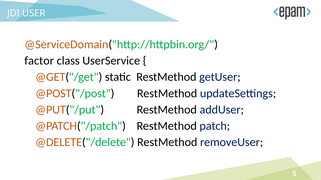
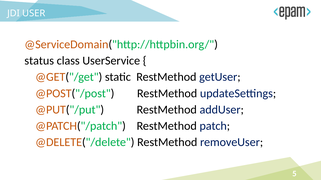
factor: factor -> status (39, 61)
